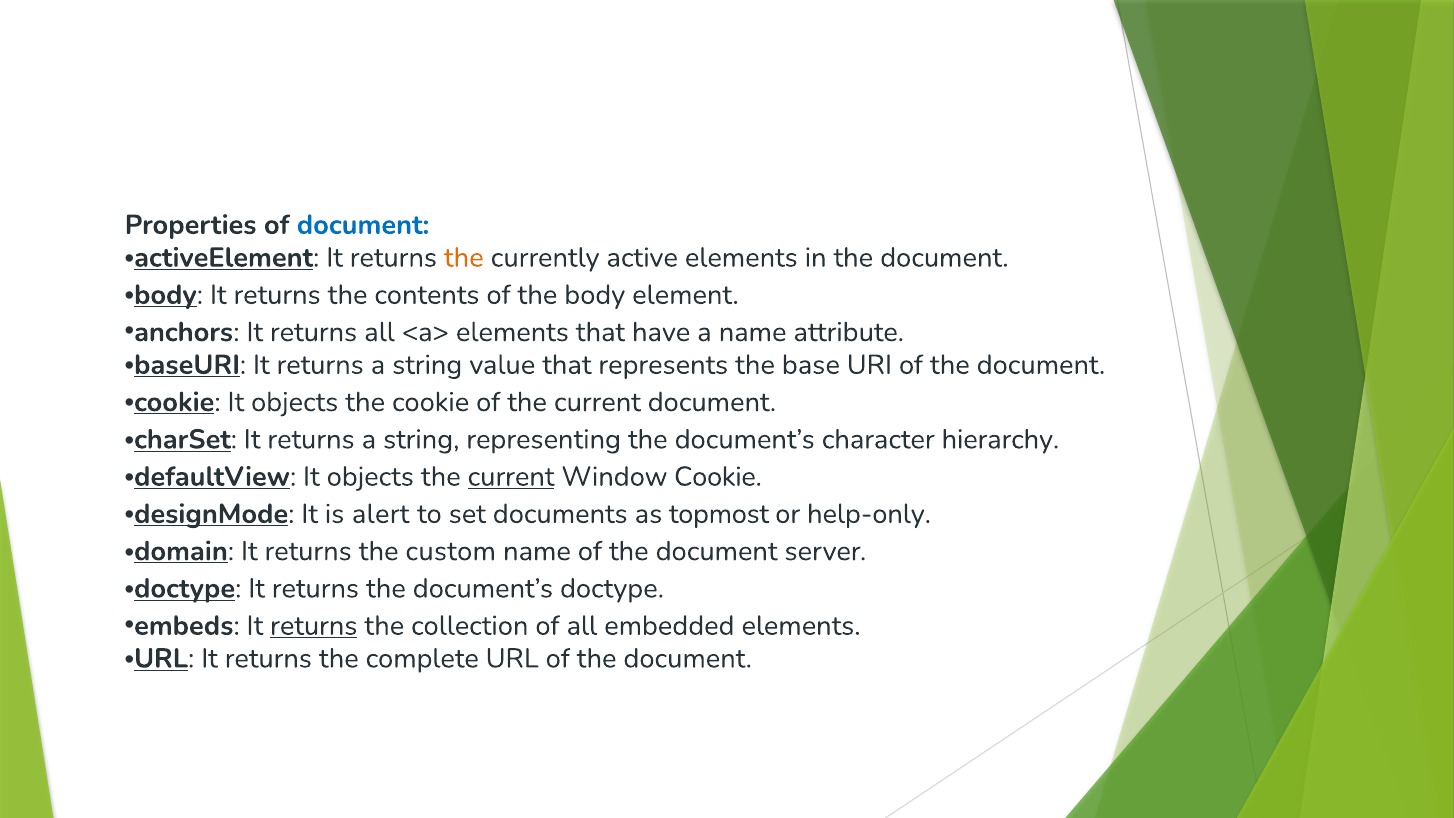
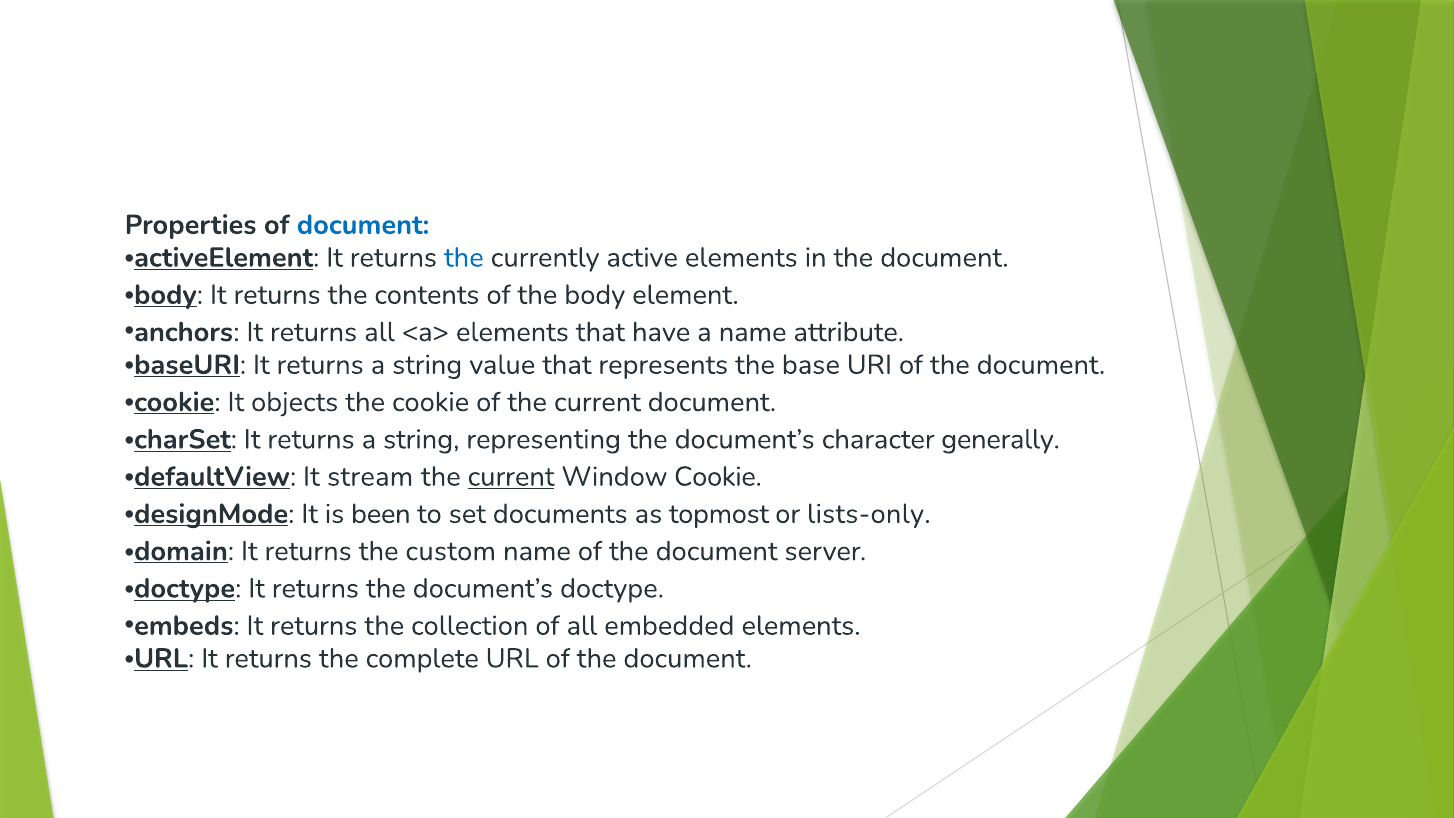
the colour: orange -> blue (464, 258)
hierarchy: hierarchy -> generally (1000, 439)
defaultView It objects: objects -> stream (370, 477)
alert: alert -> been (381, 514)
help-only: help-only -> lists-only (869, 514)
returns underline: present -> none (314, 626)
